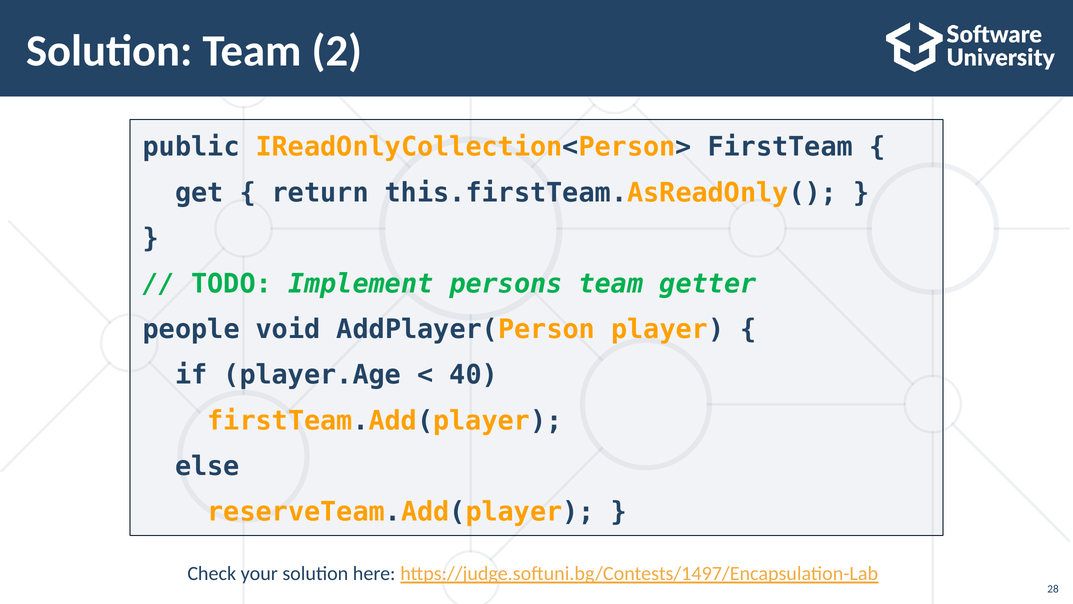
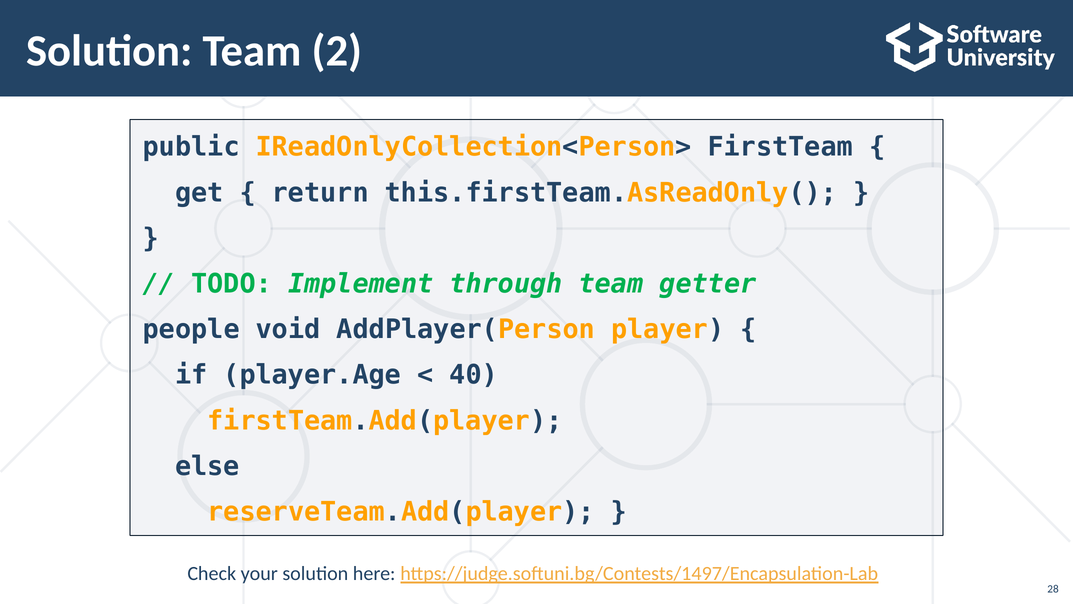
persons: persons -> through (506, 284)
